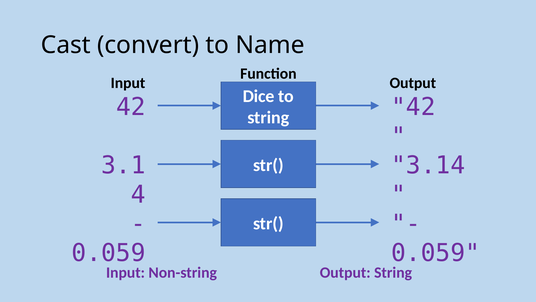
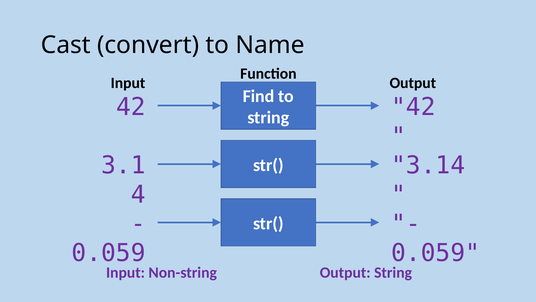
Dice: Dice -> Find (259, 96)
